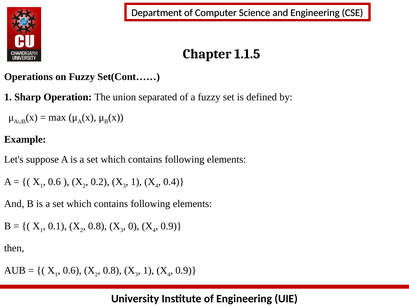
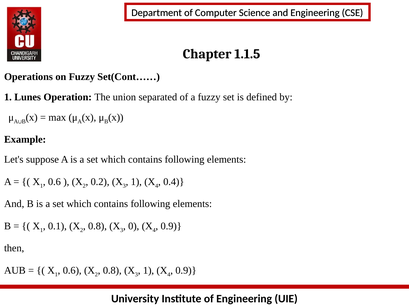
Sharp: Sharp -> Lunes (28, 97)
